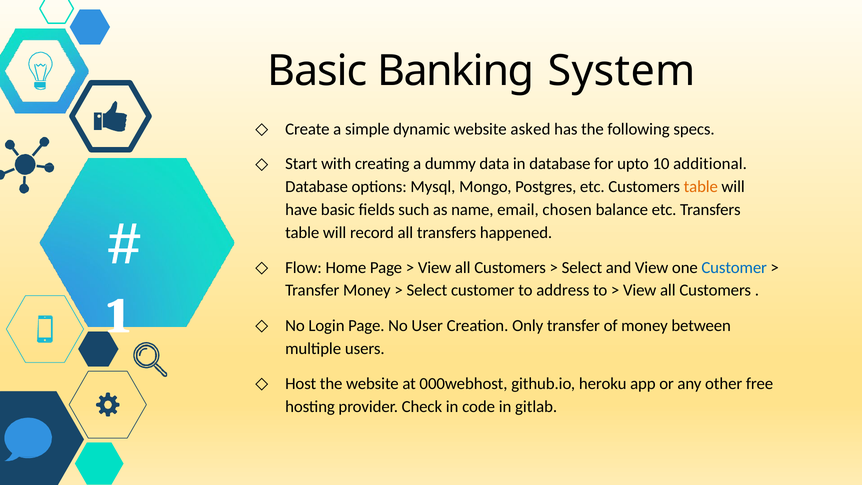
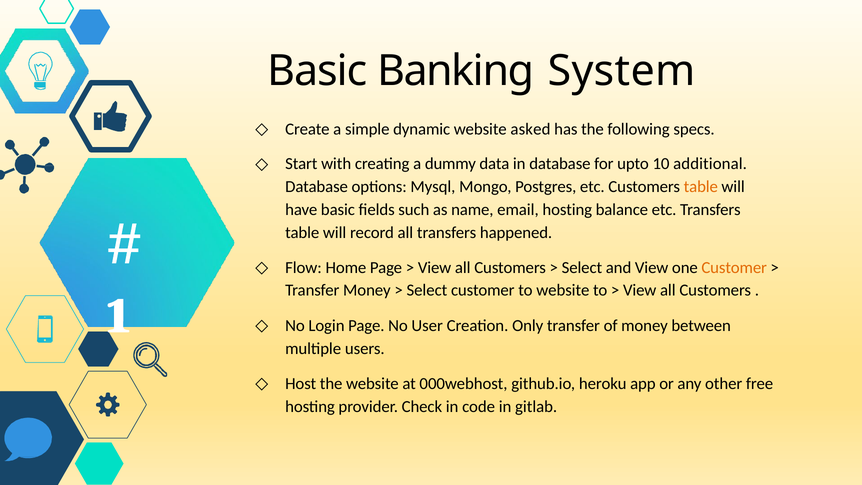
email chosen: chosen -> hosting (567, 210)
Customer colour: blue -> orange (734, 267)
to address: address -> website (563, 290)
